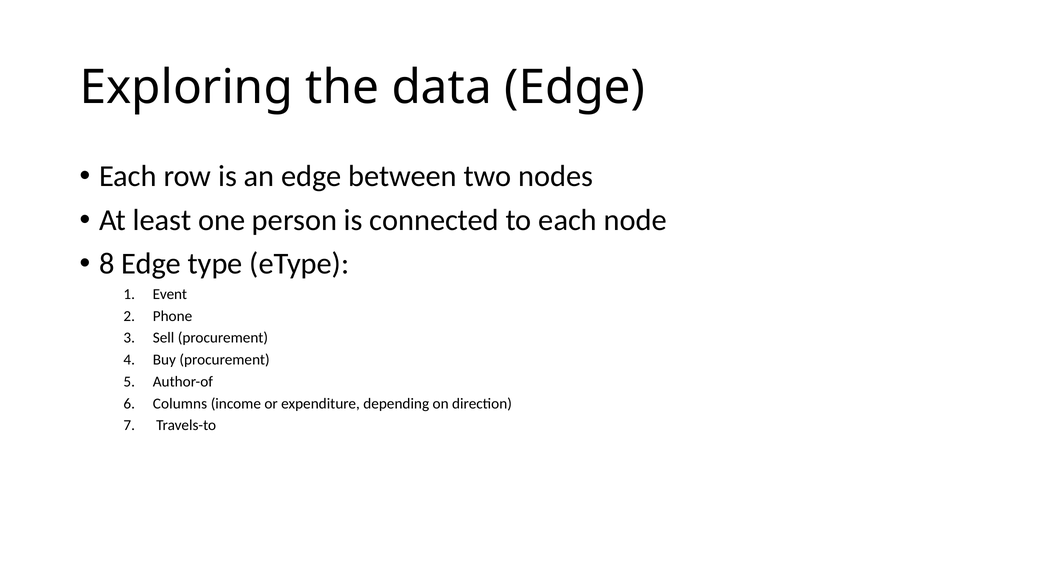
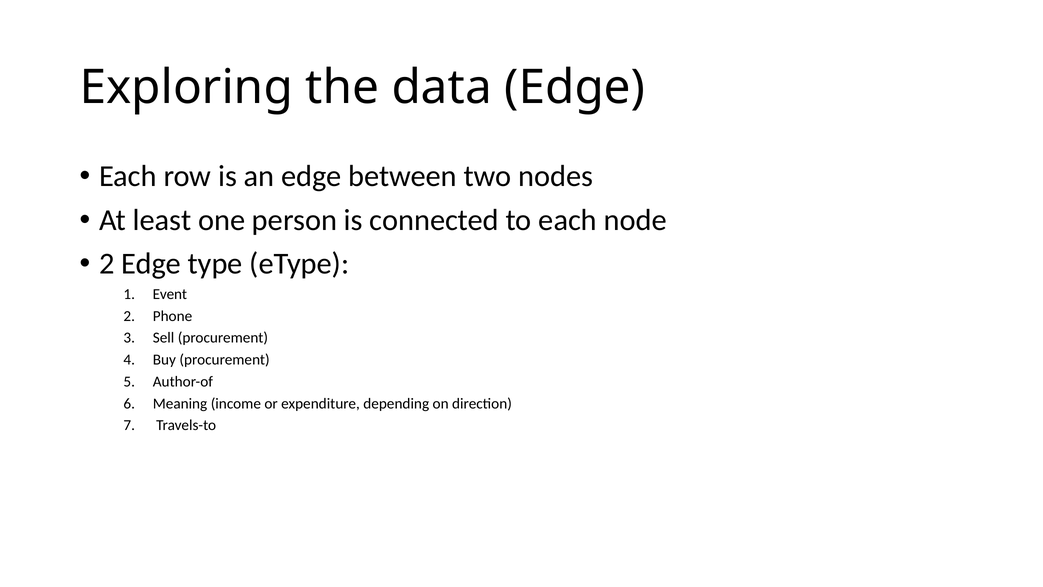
8: 8 -> 2 (107, 264)
Columns: Columns -> Meaning (180, 403)
